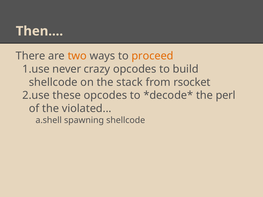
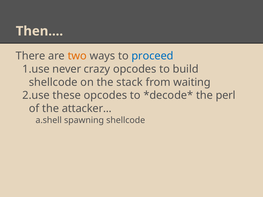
proceed colour: orange -> blue (152, 56)
rsocket: rsocket -> waiting (192, 82)
violated: violated -> attacker (87, 109)
